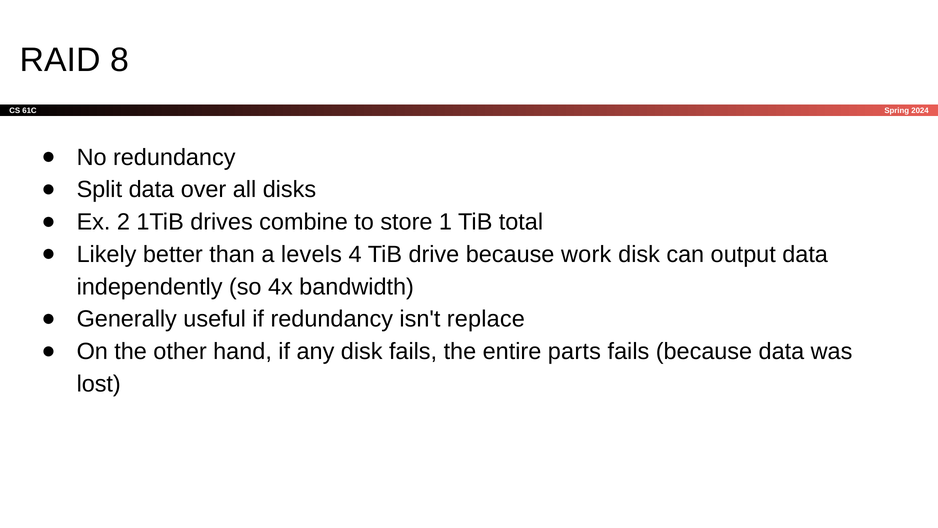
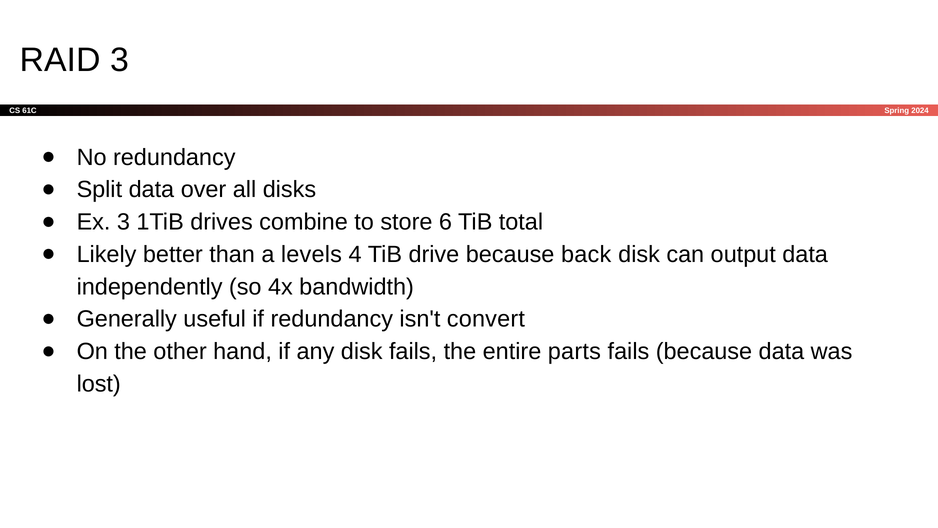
RAID 8: 8 -> 3 (120, 60)
Ex 2: 2 -> 3 (123, 222)
1: 1 -> 6 (445, 222)
work: work -> back (586, 254)
replace: replace -> convert (486, 319)
